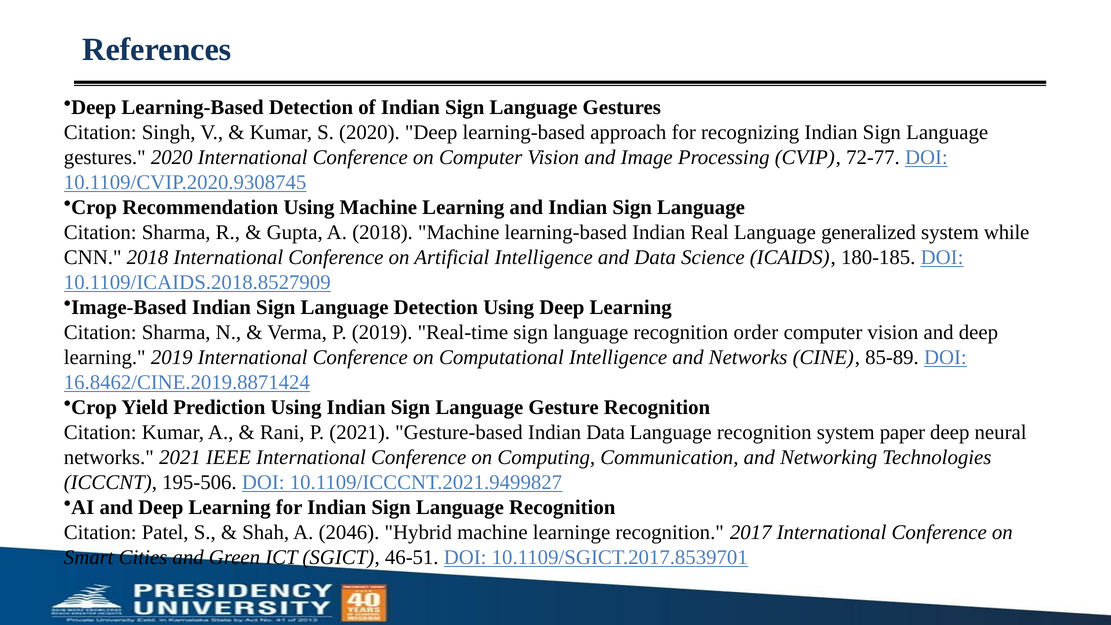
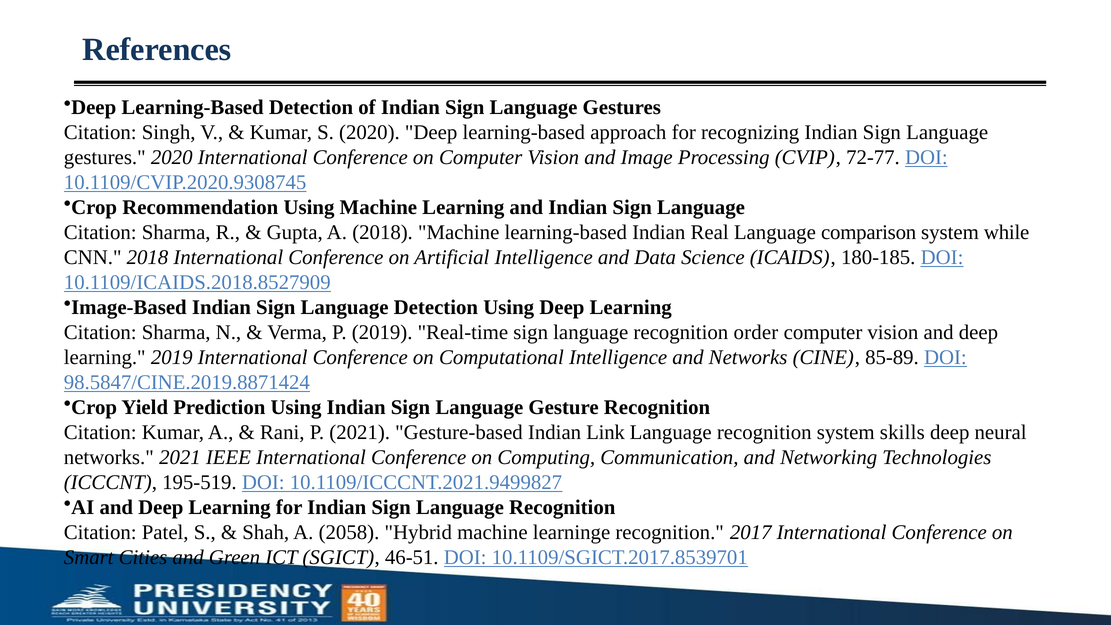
generalized: generalized -> comparison (869, 232)
16.8462/CINE.2019.8871424: 16.8462/CINE.2019.8871424 -> 98.5847/CINE.2019.8871424 (187, 382)
Indian Data: Data -> Link (606, 432)
paper: paper -> skills (902, 432)
195-506: 195-506 -> 195-519 (199, 482)
2046: 2046 -> 2058 (349, 532)
